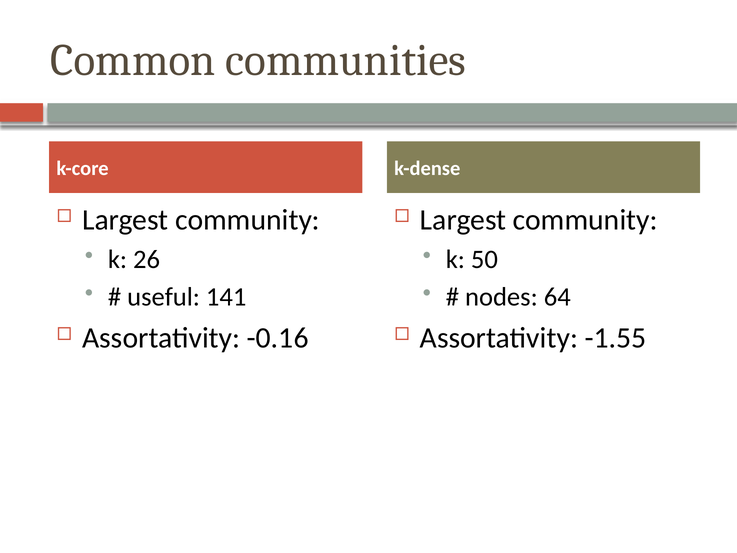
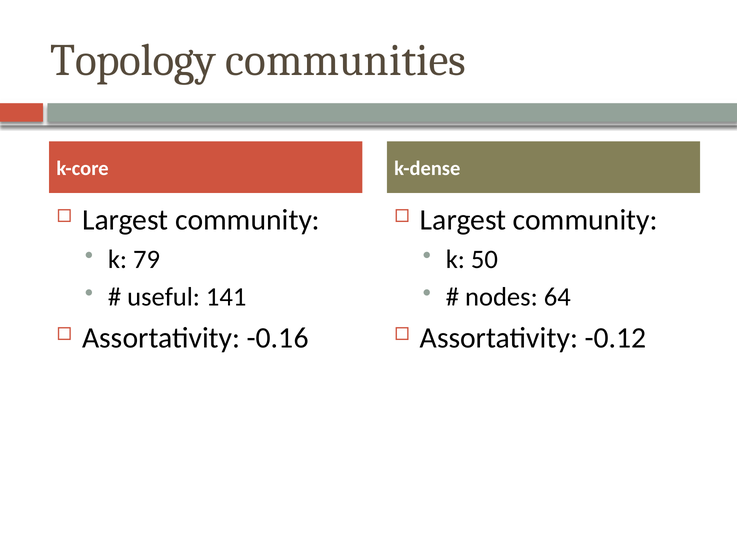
Common: Common -> Topology (133, 60)
26: 26 -> 79 (147, 259)
-1.55: -1.55 -> -0.12 (615, 338)
